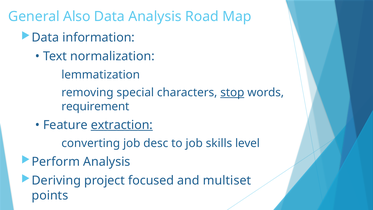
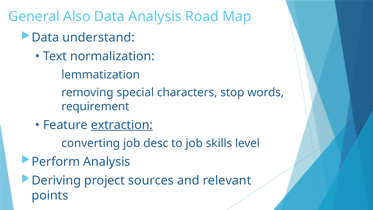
information: information -> understand (99, 38)
stop underline: present -> none (232, 93)
focused: focused -> sources (151, 180)
multiset: multiset -> relevant (227, 180)
